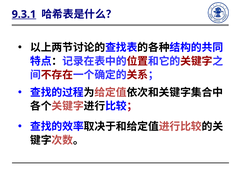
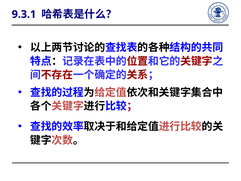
9.3.1 underline: present -> none (24, 14)
